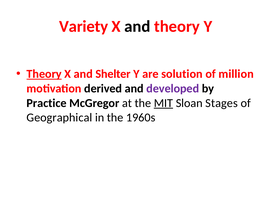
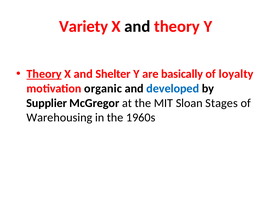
solution: solution -> basically (182, 74)
million: million -> loyalty (236, 74)
derived: derived -> organic (103, 89)
developed colour: purple -> blue (173, 89)
Practice: Practice -> Supplier (47, 103)
MIT underline: present -> none (163, 103)
Geographical: Geographical -> Warehousing (59, 118)
